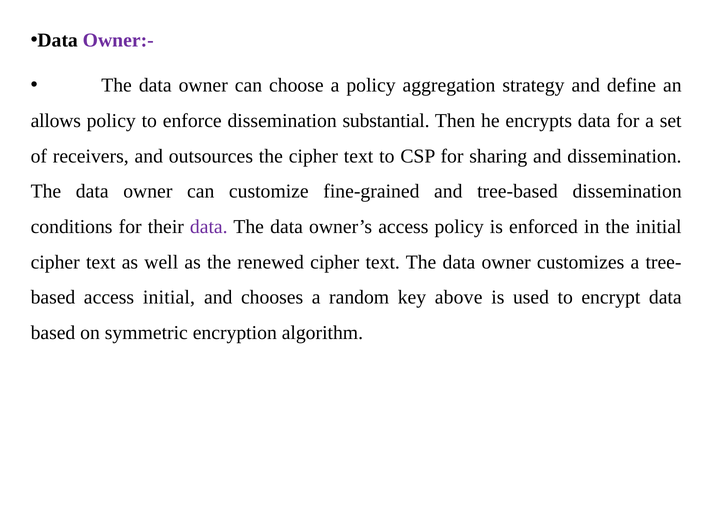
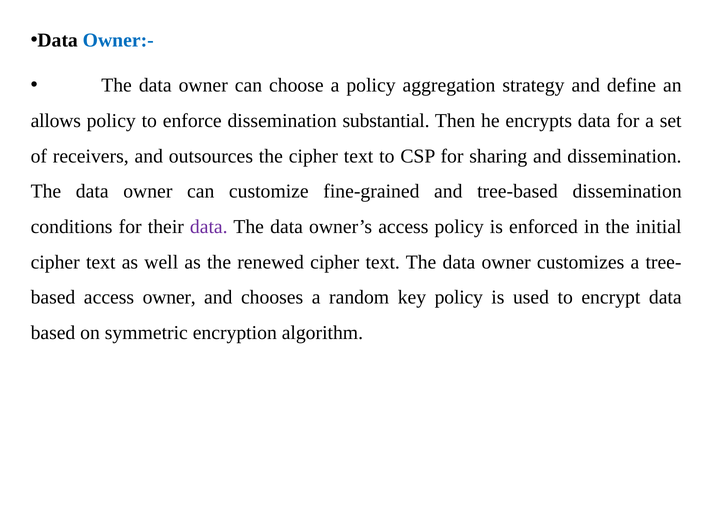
Owner:- colour: purple -> blue (118, 40)
access initial: initial -> owner (169, 298)
key above: above -> policy (459, 298)
